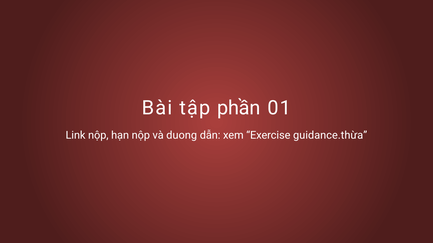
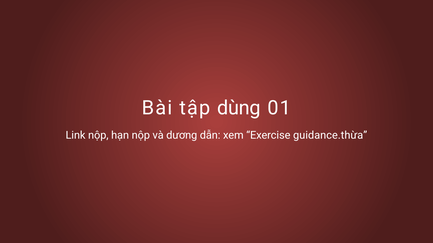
phần: phần -> dùng (239, 108)
duong: duong -> dương (182, 135)
